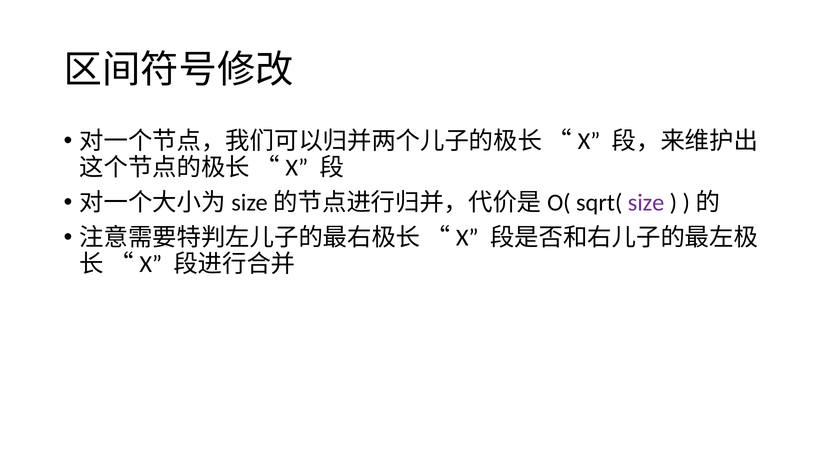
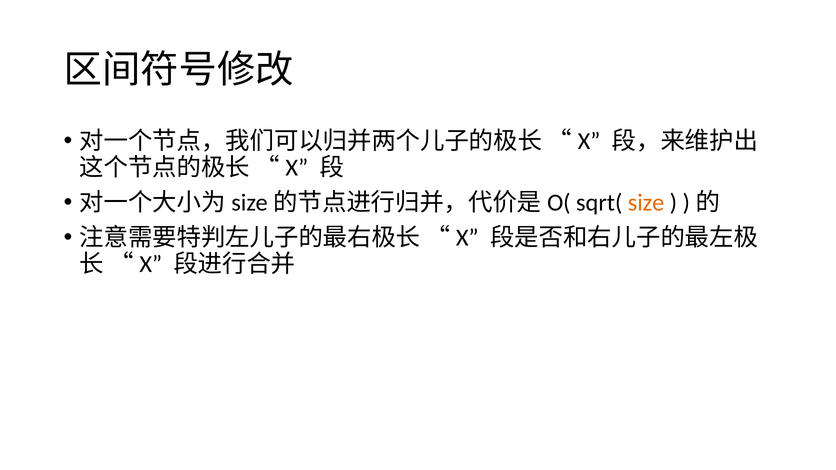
size colour: purple -> orange (646, 203)
